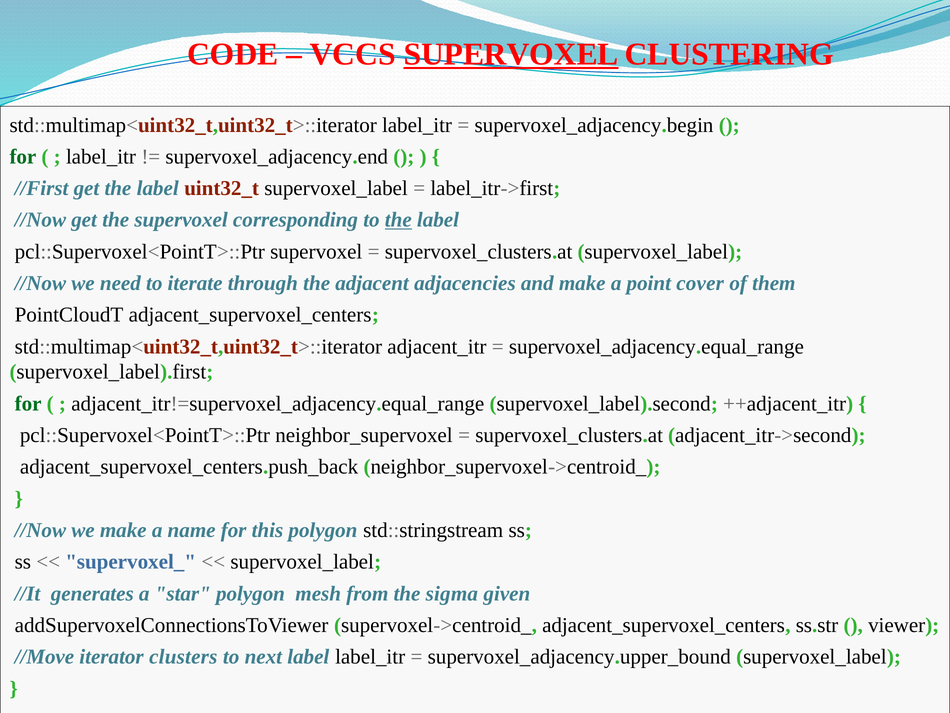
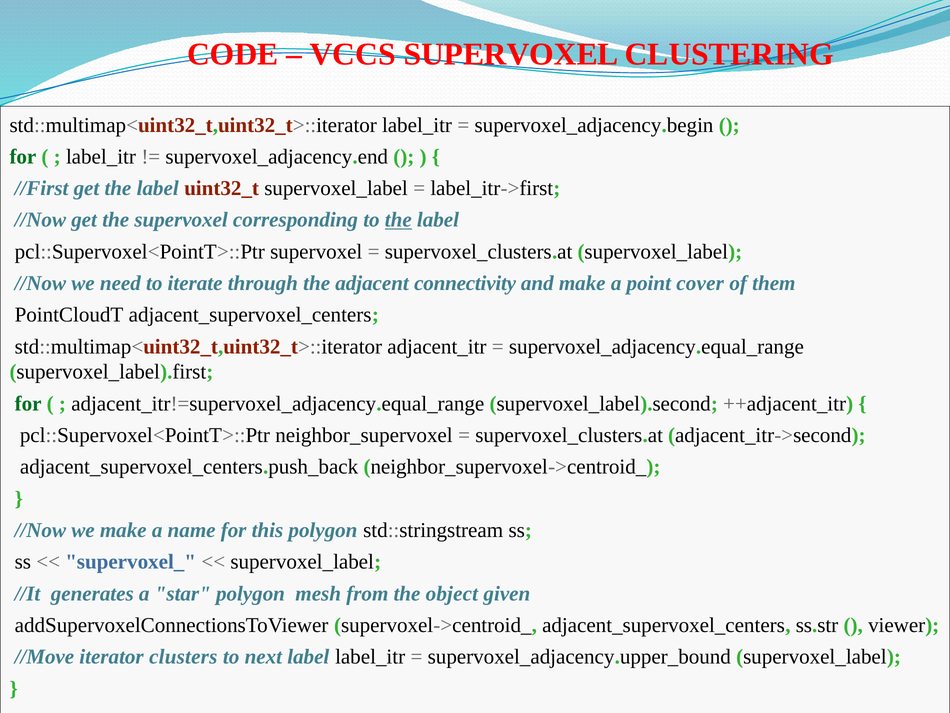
SUPERVOXEL underline: present -> none (511, 54)
adjacencies: adjacencies -> connectivity (465, 283)
sigma: sigma -> object (452, 593)
